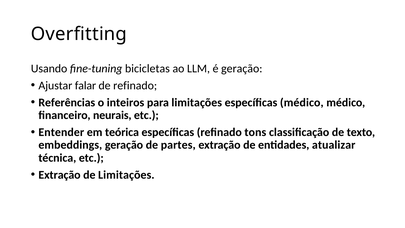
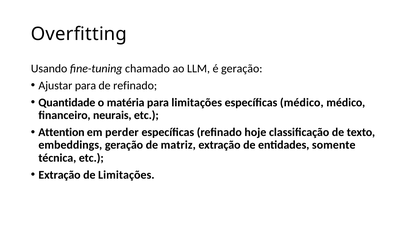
bicicletas: bicicletas -> chamado (147, 68)
Ajustar falar: falar -> para (85, 85)
Referências: Referências -> Quantidade (67, 102)
inteiros: inteiros -> matéria (126, 102)
Entender: Entender -> Attention (61, 132)
teórica: teórica -> perder (122, 132)
tons: tons -> hoje (255, 132)
partes: partes -> matriz (178, 145)
atualizar: atualizar -> somente (334, 145)
